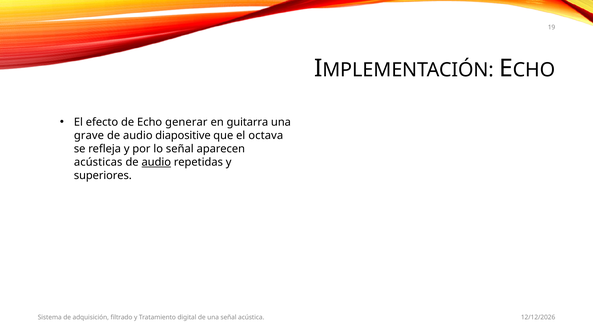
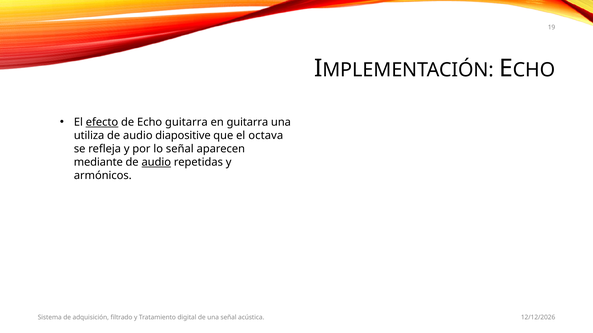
efecto underline: none -> present (102, 122)
Echo generar: generar -> guitarra (186, 122)
grave: grave -> utiliza (89, 136)
acústicas: acústicas -> mediante (98, 162)
superiores: superiores -> armónicos (103, 176)
